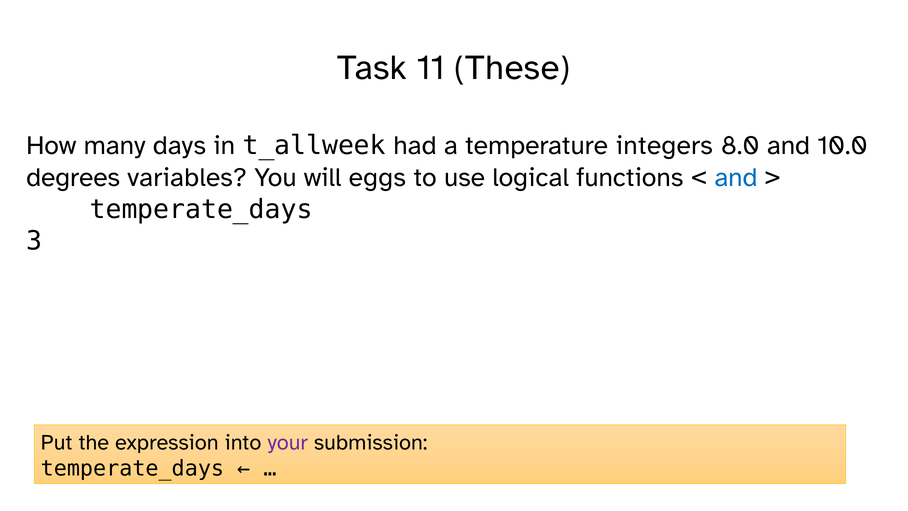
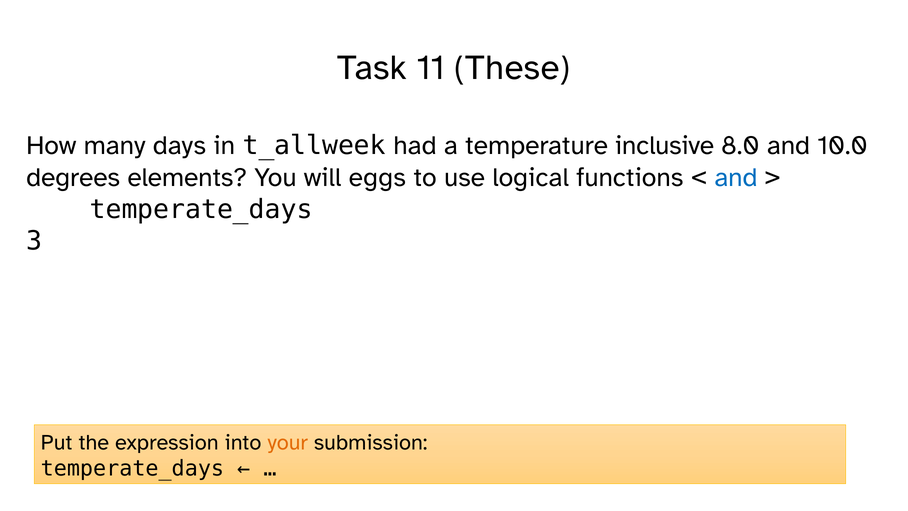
integers: integers -> inclusive (665, 146)
variables: variables -> elements (187, 177)
your colour: purple -> orange (288, 442)
